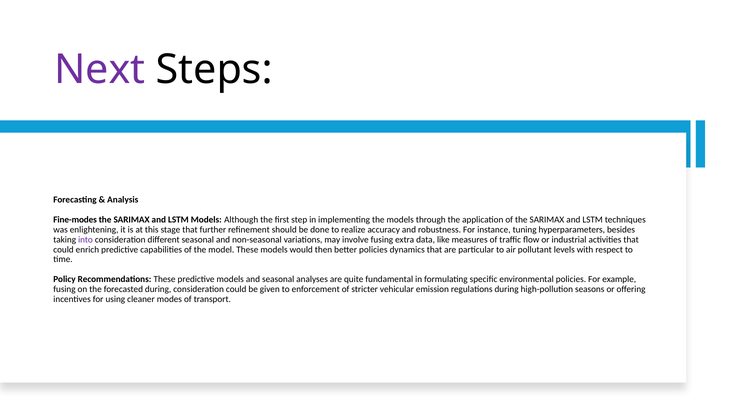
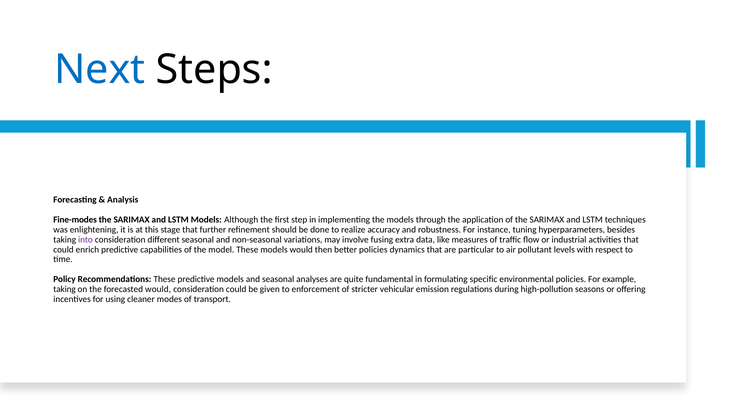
Next colour: purple -> blue (100, 70)
fusing: fusing -> taking (64, 289)
forecasted during: during -> would (158, 289)
